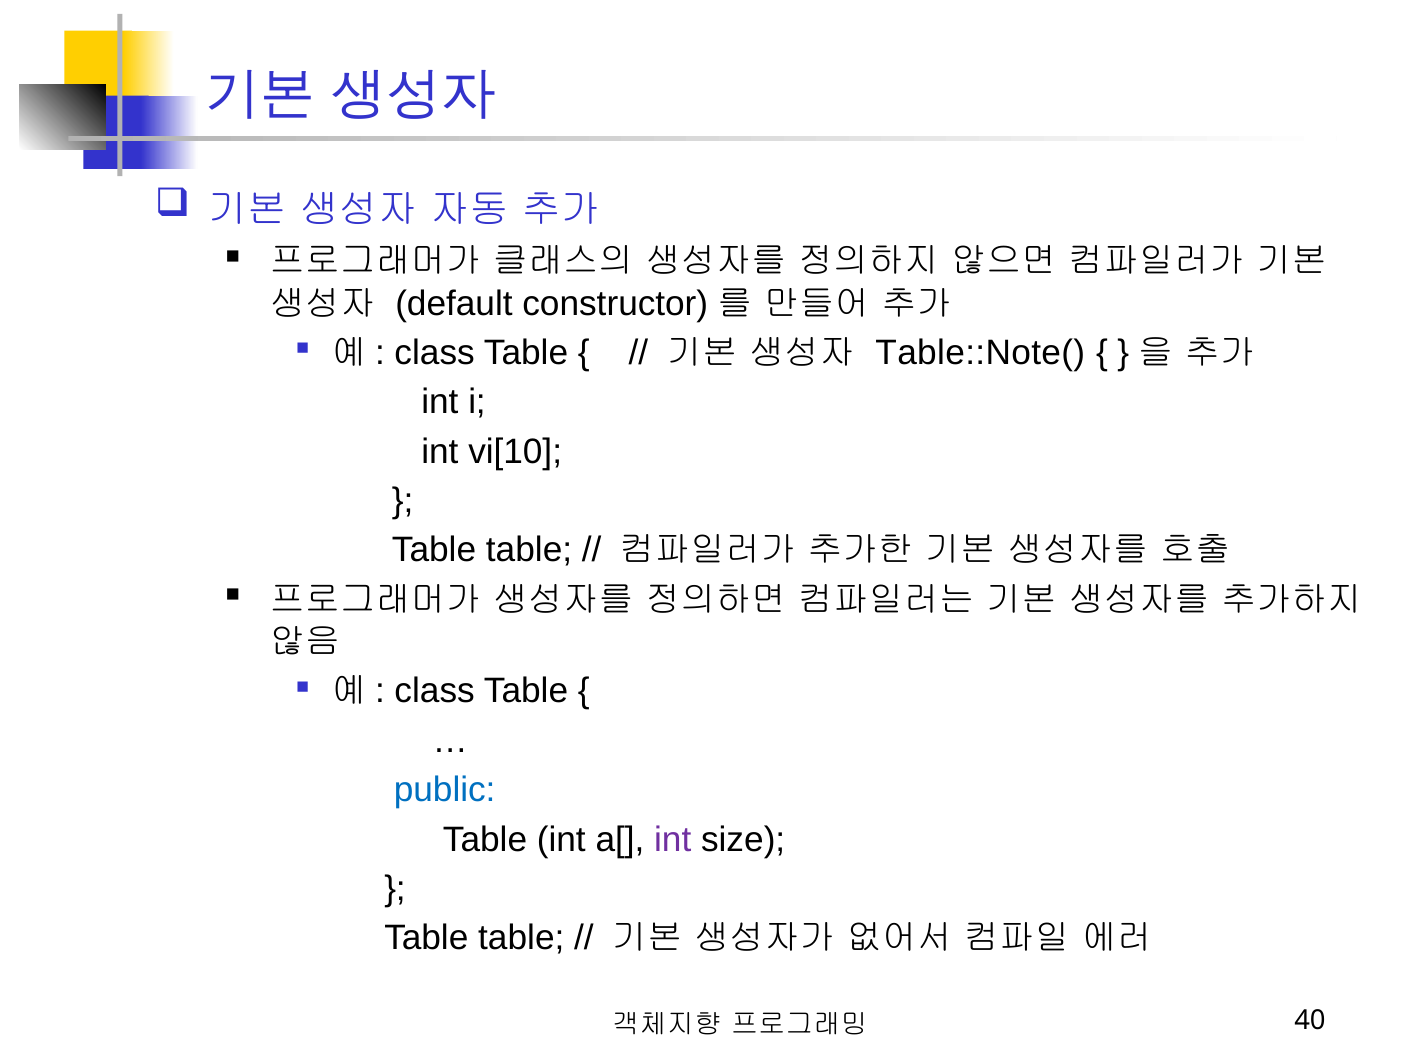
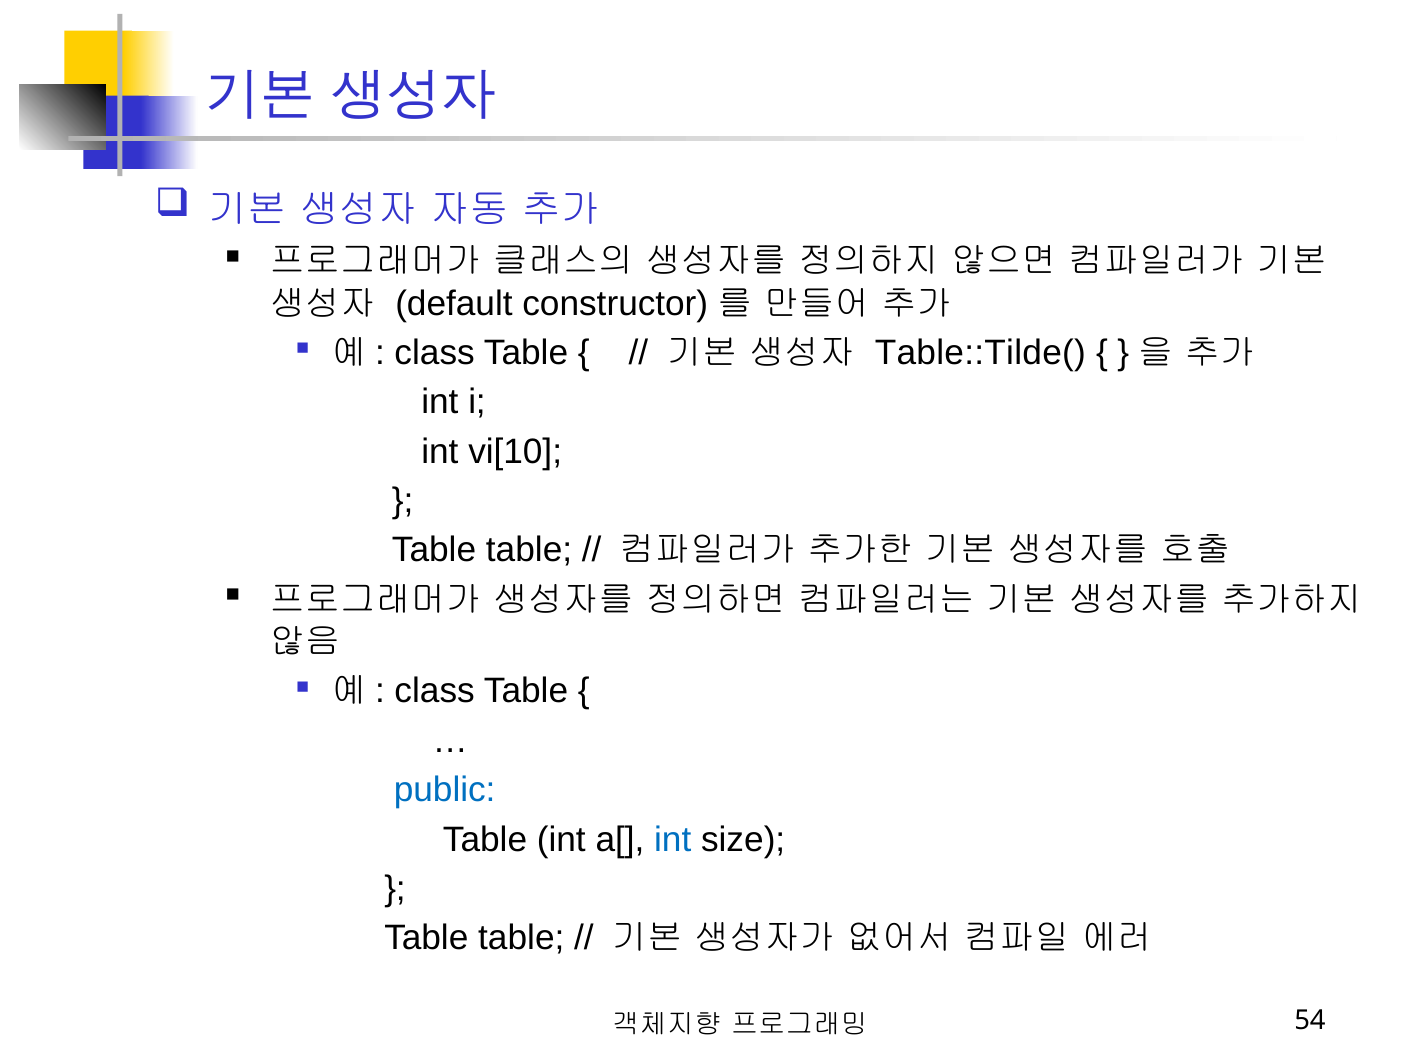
Table::Note(: Table::Note( -> Table::Tilde( (980, 353)
int colour: purple -> blue (673, 839)
40: 40 -> 54 (1310, 1020)
